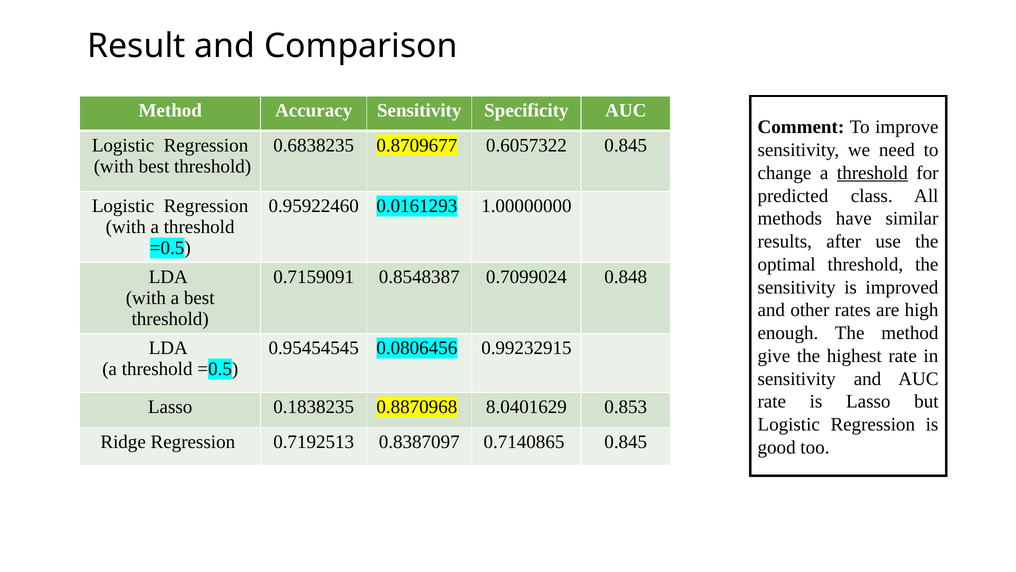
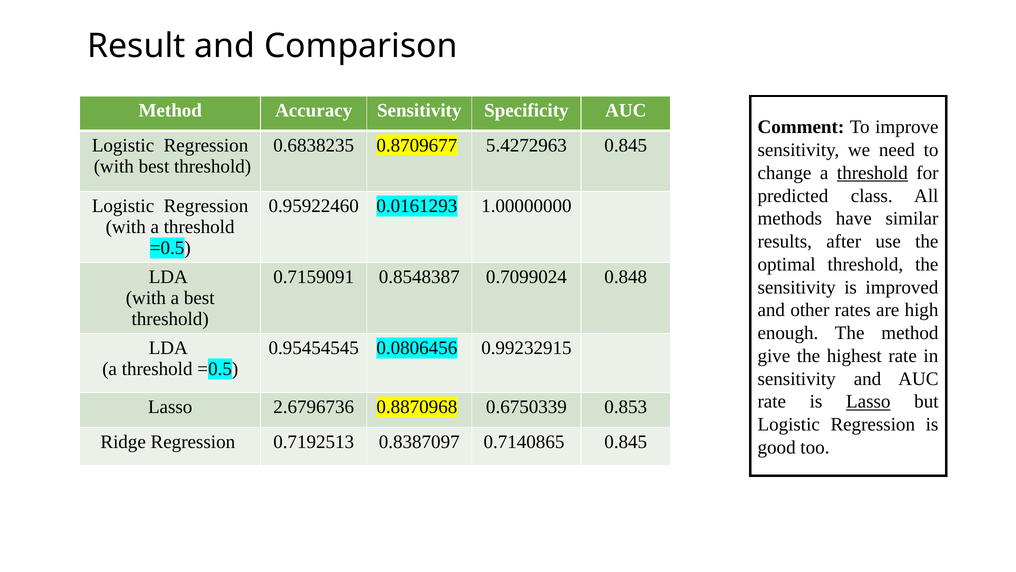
0.6057322: 0.6057322 -> 5.4272963 (526, 145)
Lasso underline: none -> present (868, 401)
0.1838235: 0.1838235 -> 2.6796736 (314, 407)
8.0401629: 8.0401629 -> 0.6750339 (526, 407)
